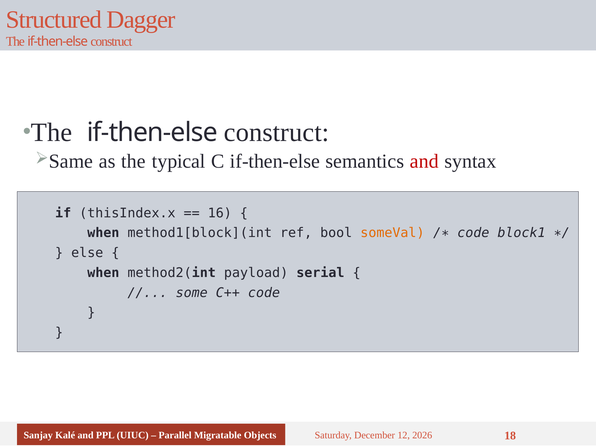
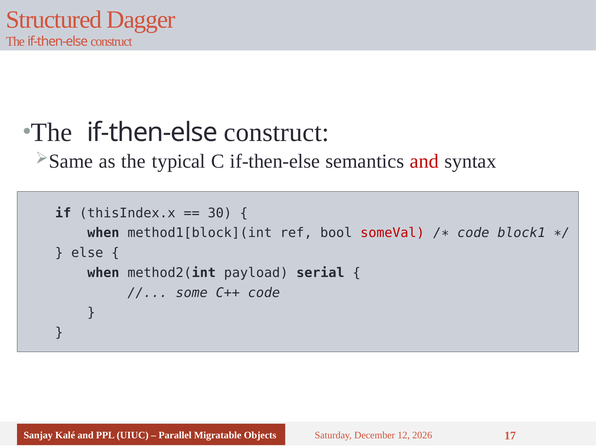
16: 16 -> 30 (220, 213)
someVal colour: orange -> red (392, 233)
18: 18 -> 17 (510, 436)
